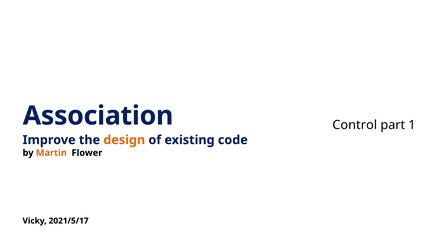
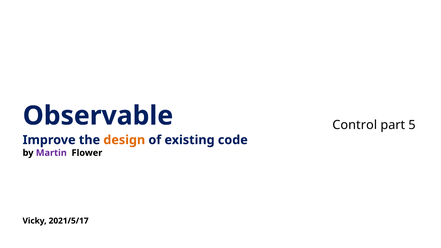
Association: Association -> Observable (98, 116)
1: 1 -> 5 (412, 125)
Martin colour: orange -> purple (51, 153)
